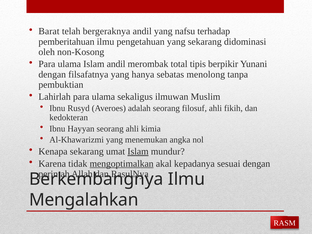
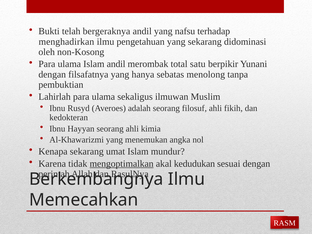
Barat: Barat -> Bukti (49, 31)
pemberitahuan: pemberitahuan -> menghadirkan (66, 42)
tipis: tipis -> satu (198, 64)
Islam underline: present -> none (138, 152)
kepadanya: kepadanya -> kedudukan (194, 164)
Mengalahkan: Mengalahkan -> Memecahkan (84, 200)
